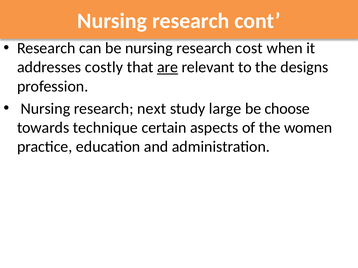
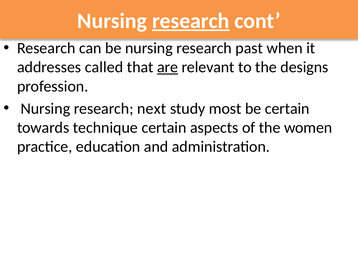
research underline: none -> present (191, 21)
cost: cost -> past (249, 48)
costly: costly -> called (104, 67)
large: large -> most (225, 109)
be choose: choose -> certain (287, 109)
